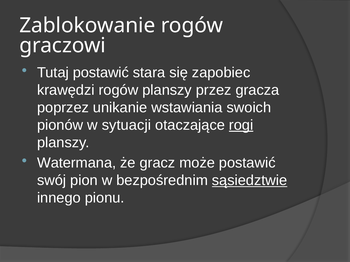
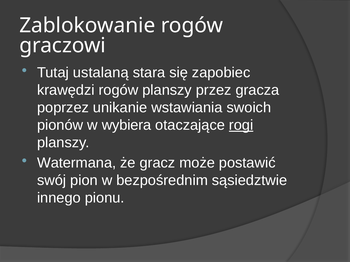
Tutaj postawić: postawić -> ustalaną (101, 73)
sytuacji: sytuacji -> wybiera (127, 125)
sąsiedztwie underline: present -> none (250, 181)
